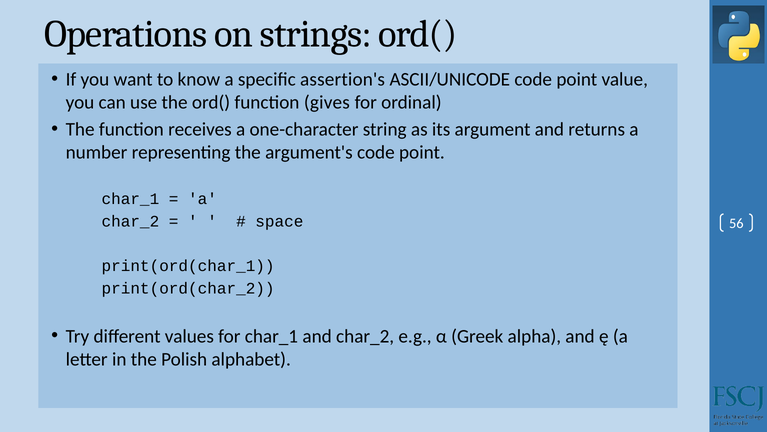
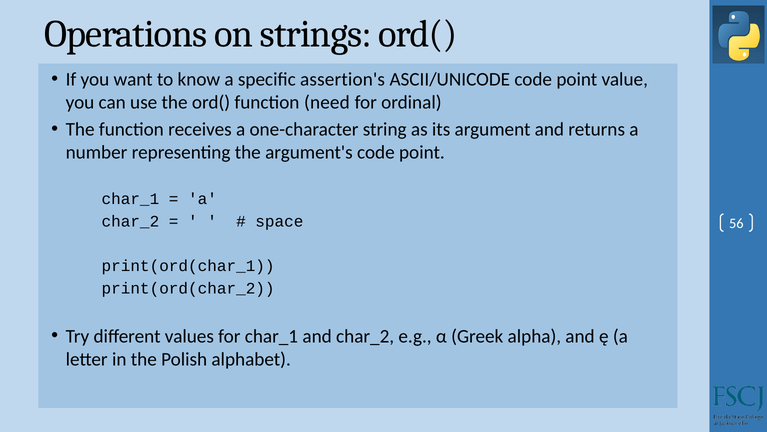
gives: gives -> need (327, 102)
